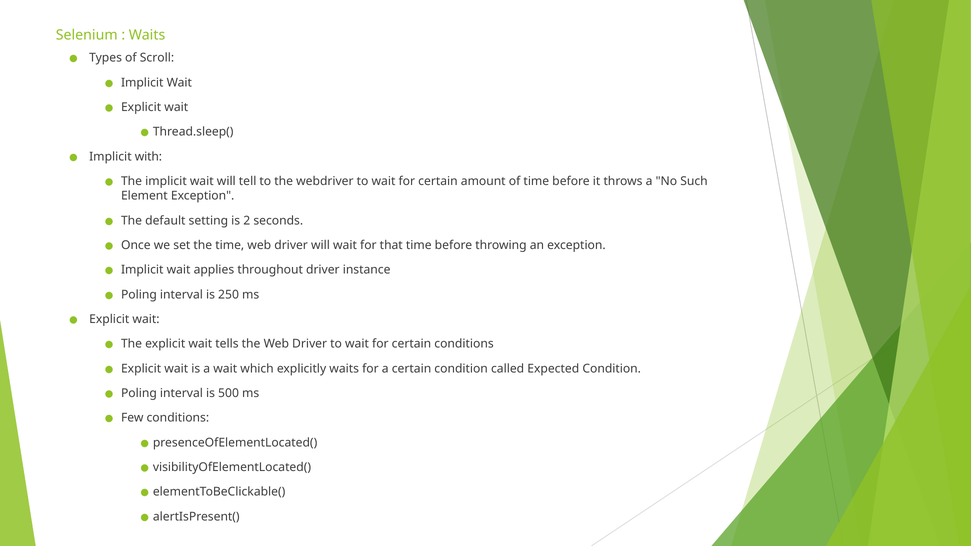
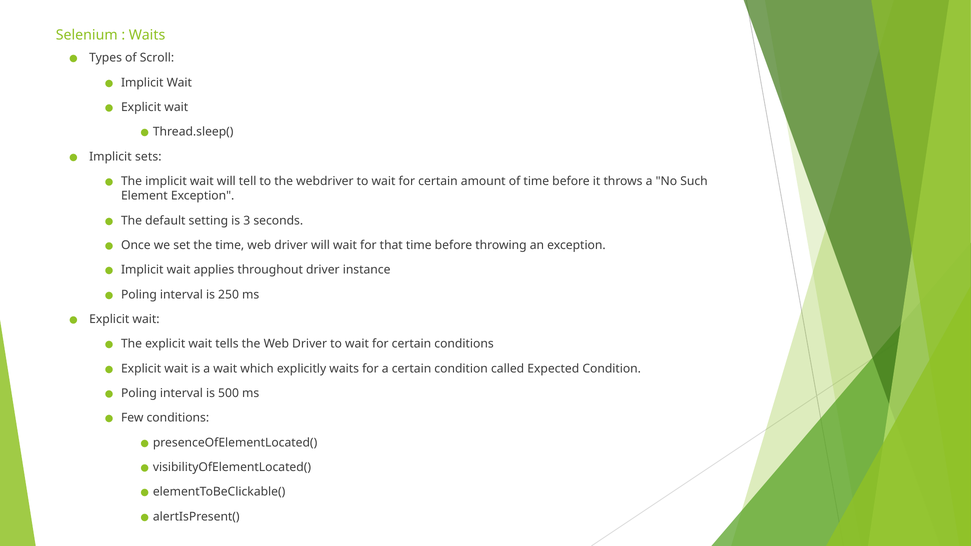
with: with -> sets (148, 157)
2: 2 -> 3 (247, 221)
